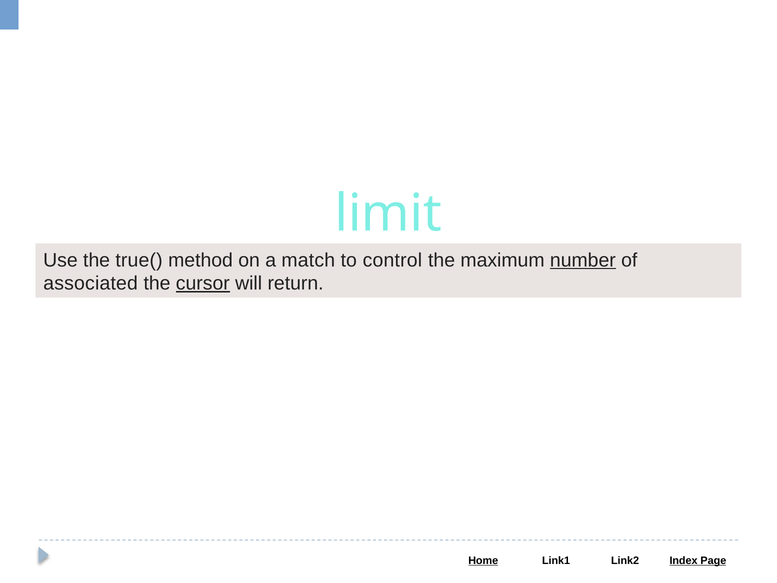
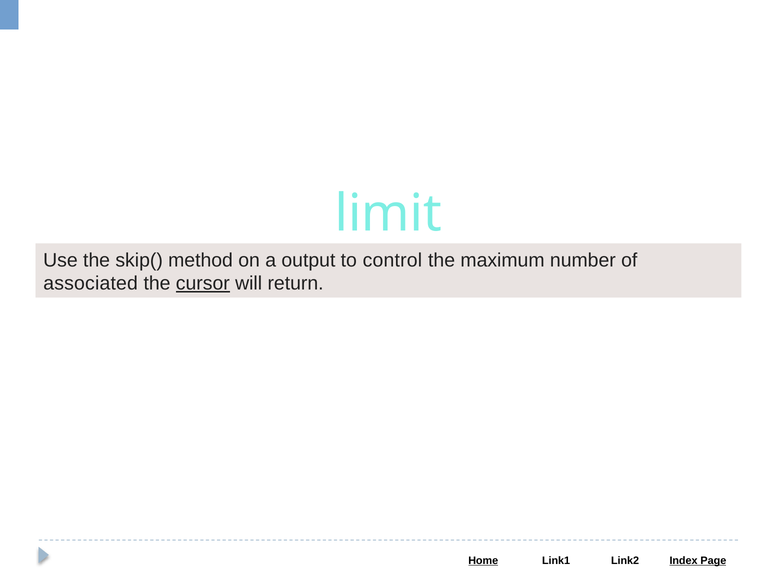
true(: true( -> skip( (139, 260)
match: match -> output (308, 260)
number underline: present -> none (583, 260)
